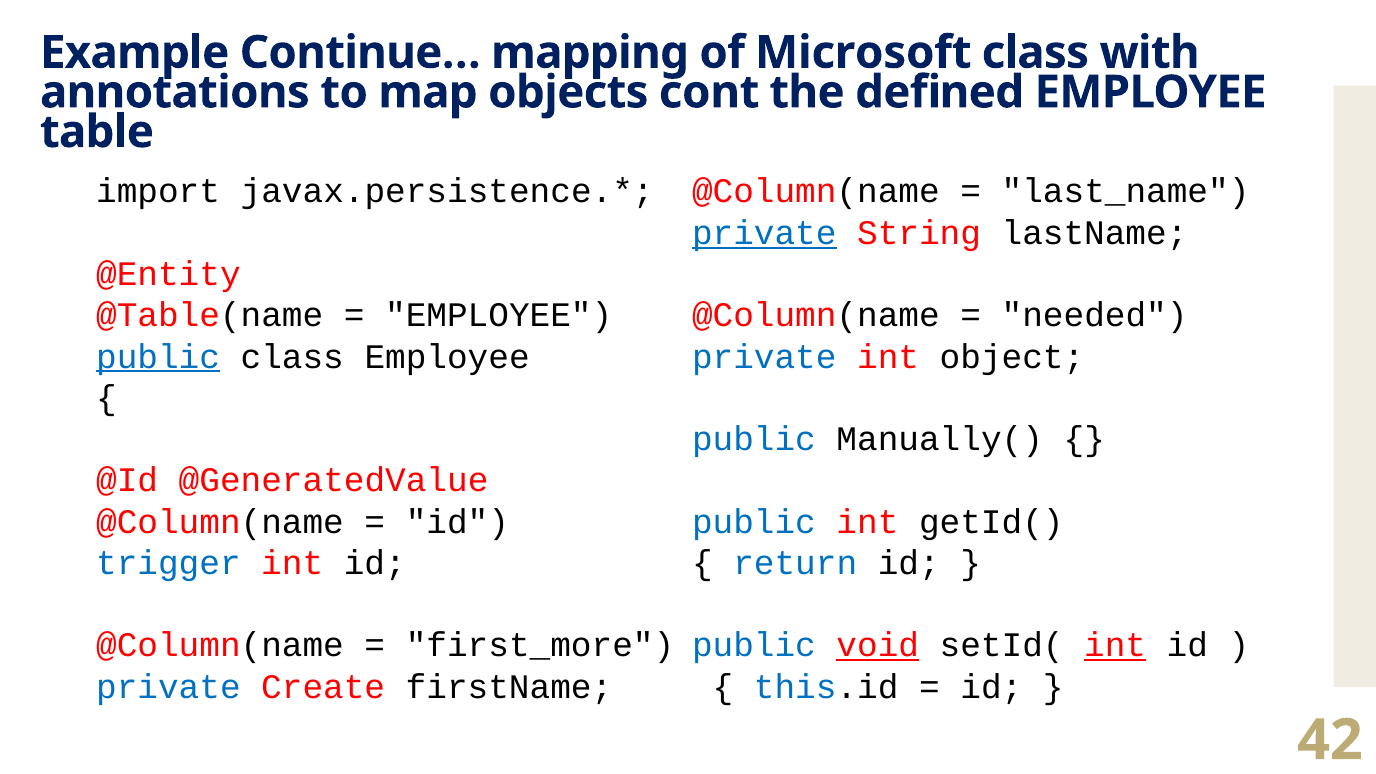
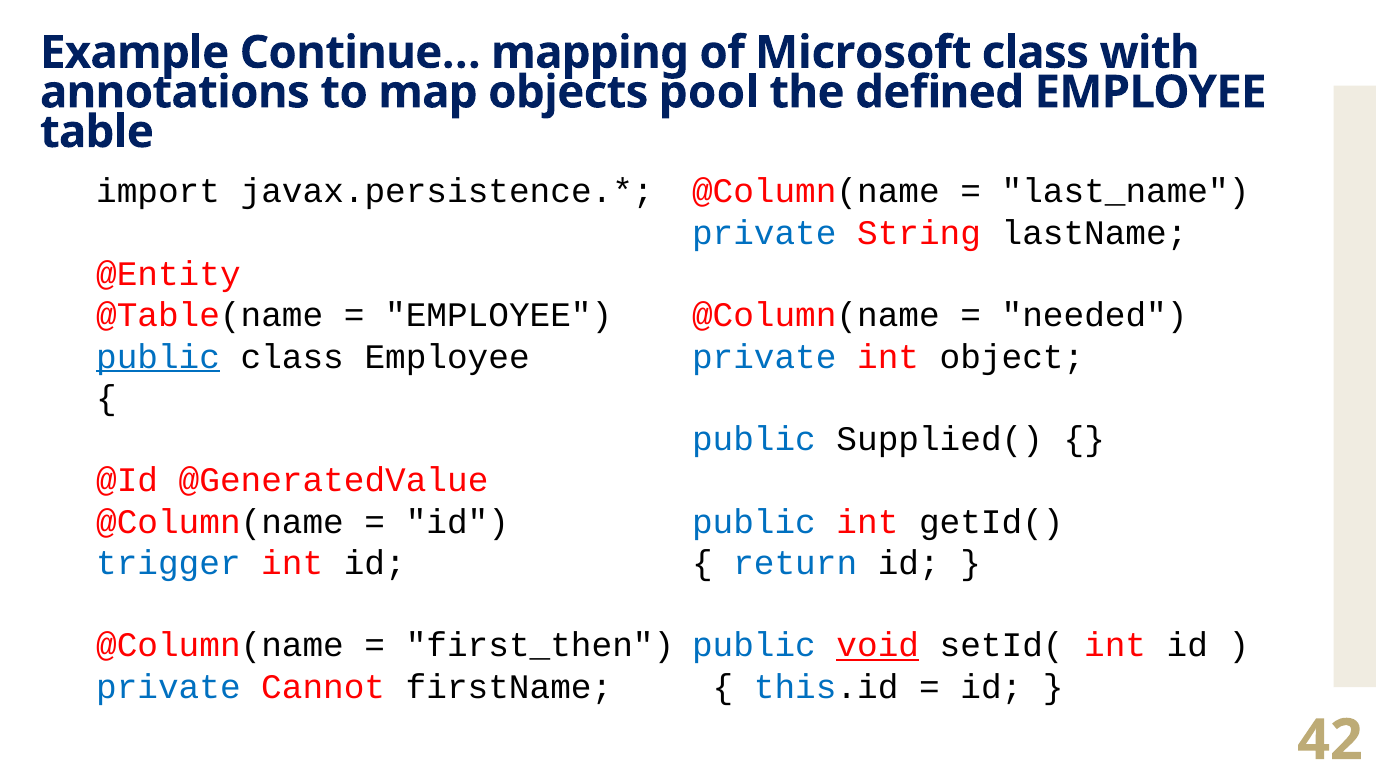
cont: cont -> pool (709, 92)
private underline: present -> none (764, 233)
Manually(: Manually( -> Supplied( (940, 439)
first_more: first_more -> first_then (540, 646)
int underline: present -> none (1115, 646)
Create: Create -> Cannot (323, 687)
